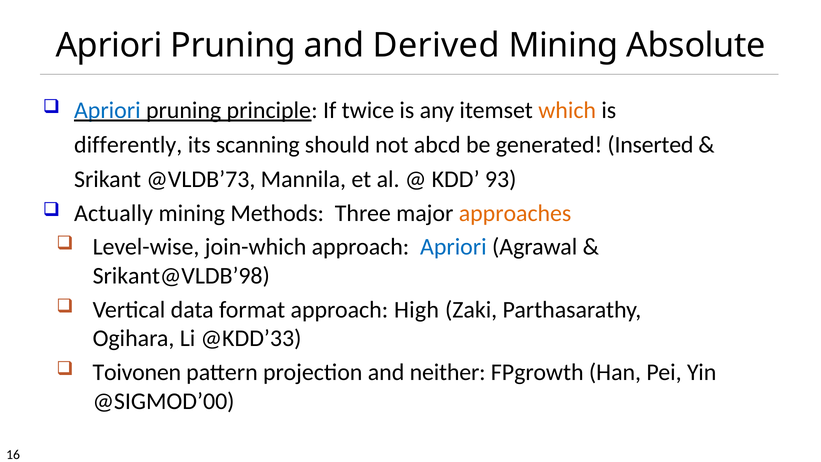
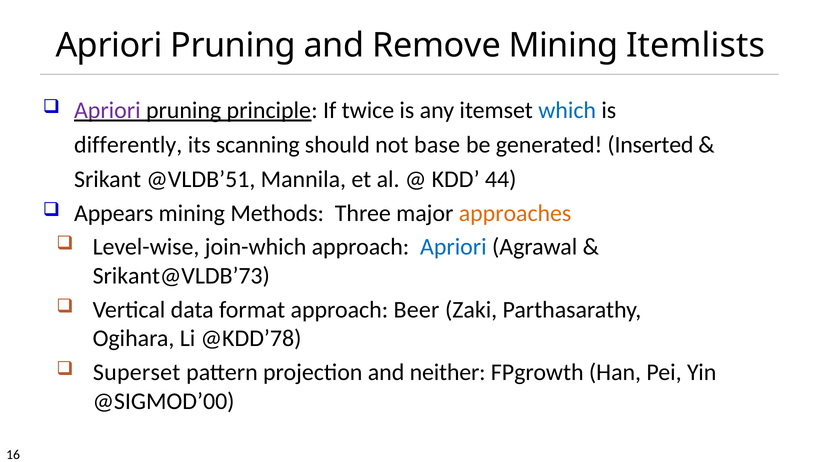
Derived: Derived -> Remove (436, 45)
Absolute: Absolute -> Itemlists (696, 45)
Apriori colour: blue -> purple (107, 110)
which colour: orange -> blue (567, 110)
abcd: abcd -> base (437, 145)
@VLDB’73: @VLDB’73 -> @VLDB’51 (201, 179)
93: 93 -> 44 (501, 179)
Actually: Actually -> Appears (114, 213)
Srikant@VLDB’98: Srikant@VLDB’98 -> Srikant@VLDB’73 (181, 276)
High: High -> Beer (417, 310)
@KDD’33: @KDD’33 -> @KDD’78 (251, 338)
Toivonen: Toivonen -> Superset (137, 372)
